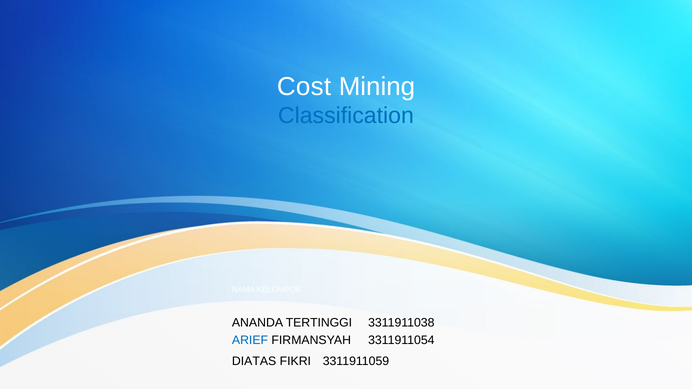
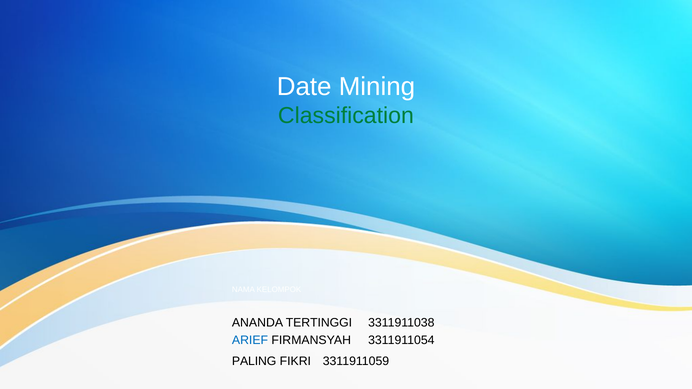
Cost: Cost -> Date (304, 87)
Classification colour: blue -> green (346, 116)
DIATAS: DIATAS -> PALING (254, 361)
